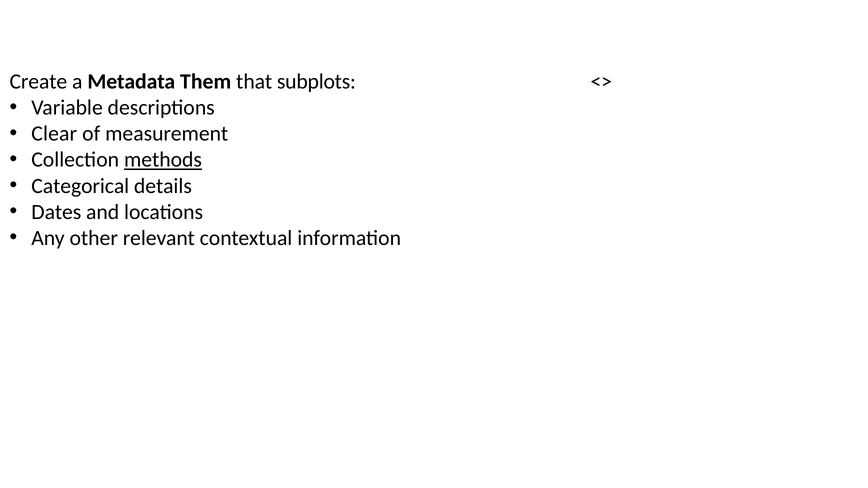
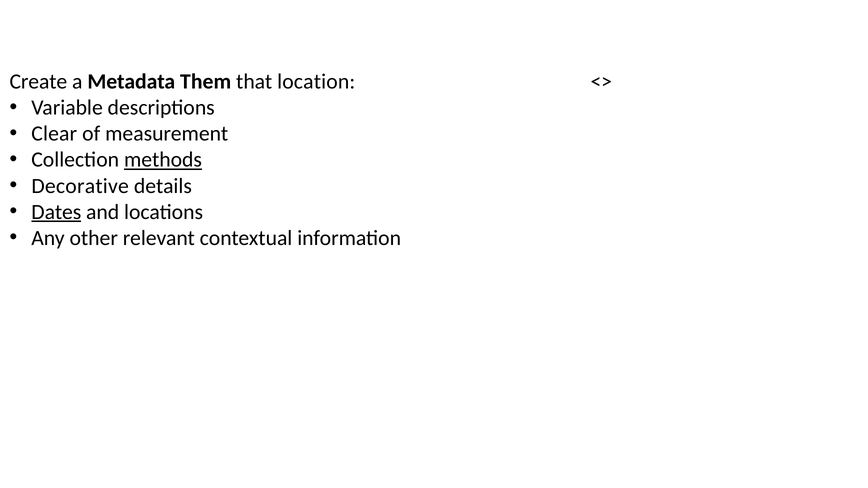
subplots: subplots -> location (316, 82)
Categorical: Categorical -> Decorative (80, 186)
Dates underline: none -> present (56, 212)
